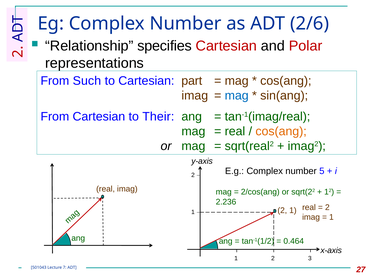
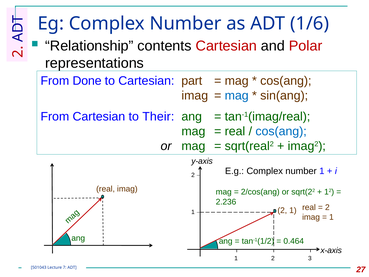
2/6: 2/6 -> 1/6 (310, 23)
specifies: specifies -> contents (165, 46)
Such: Such -> Done (87, 81)
cos(ang colour: orange -> blue (281, 131)
number 5: 5 -> 1 (322, 171)
